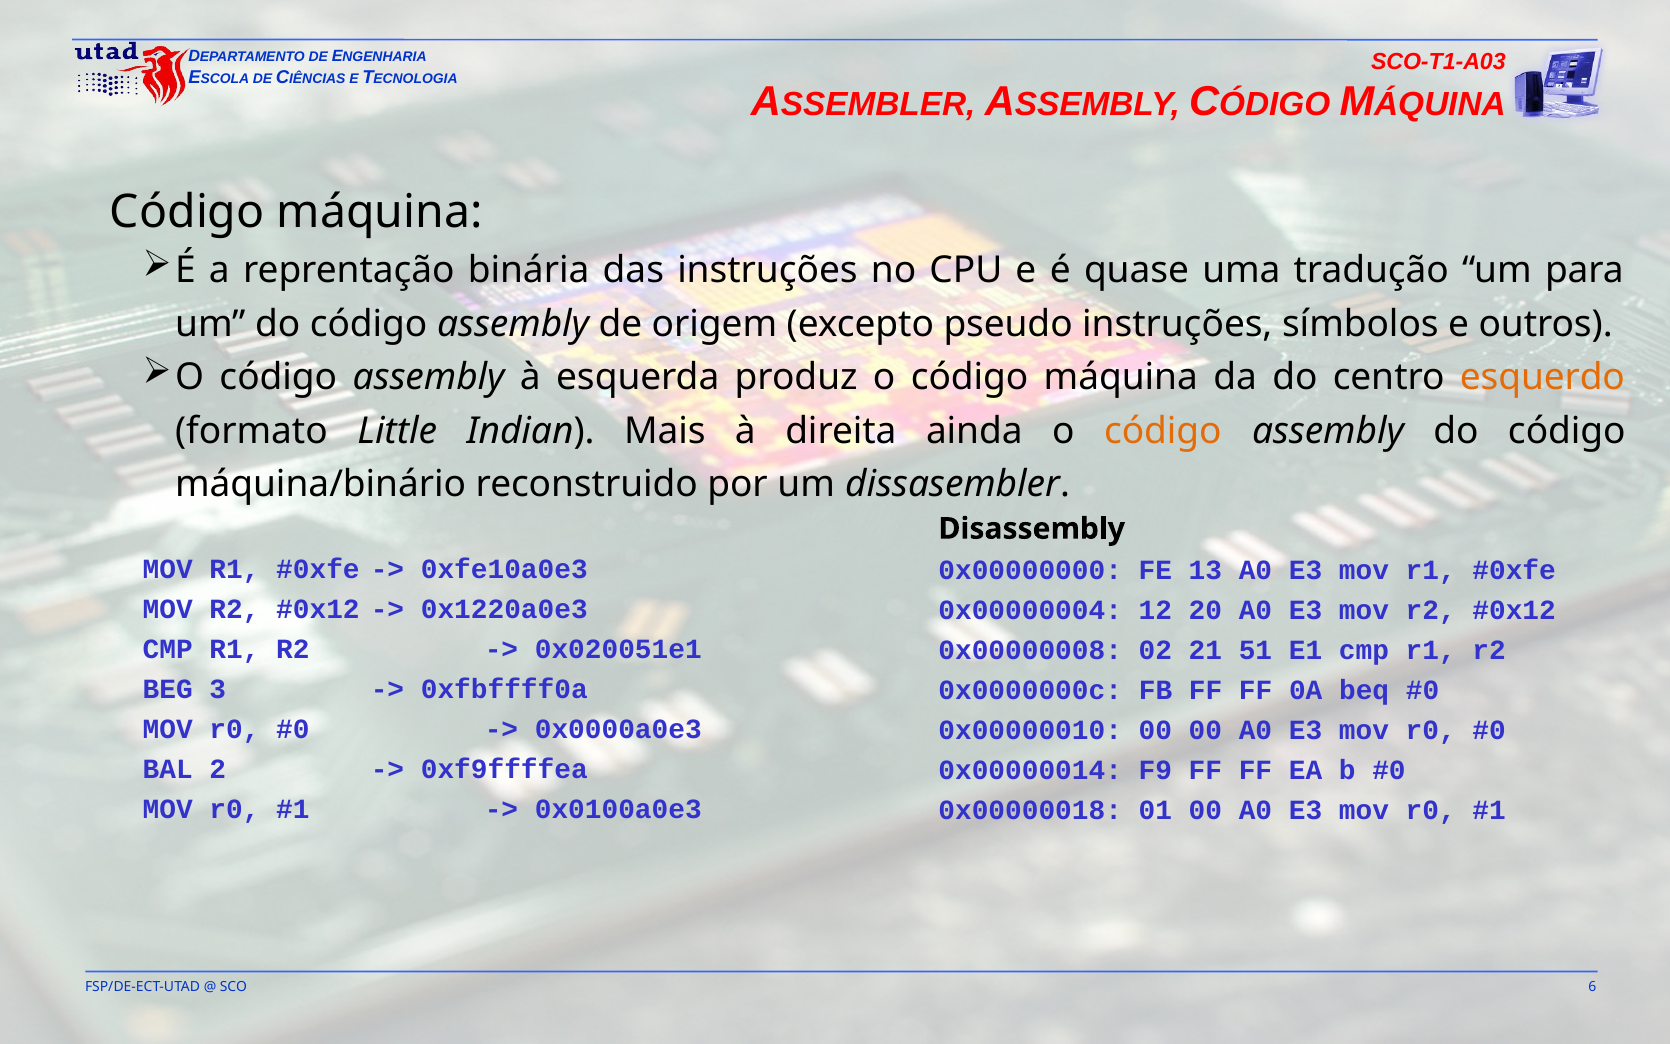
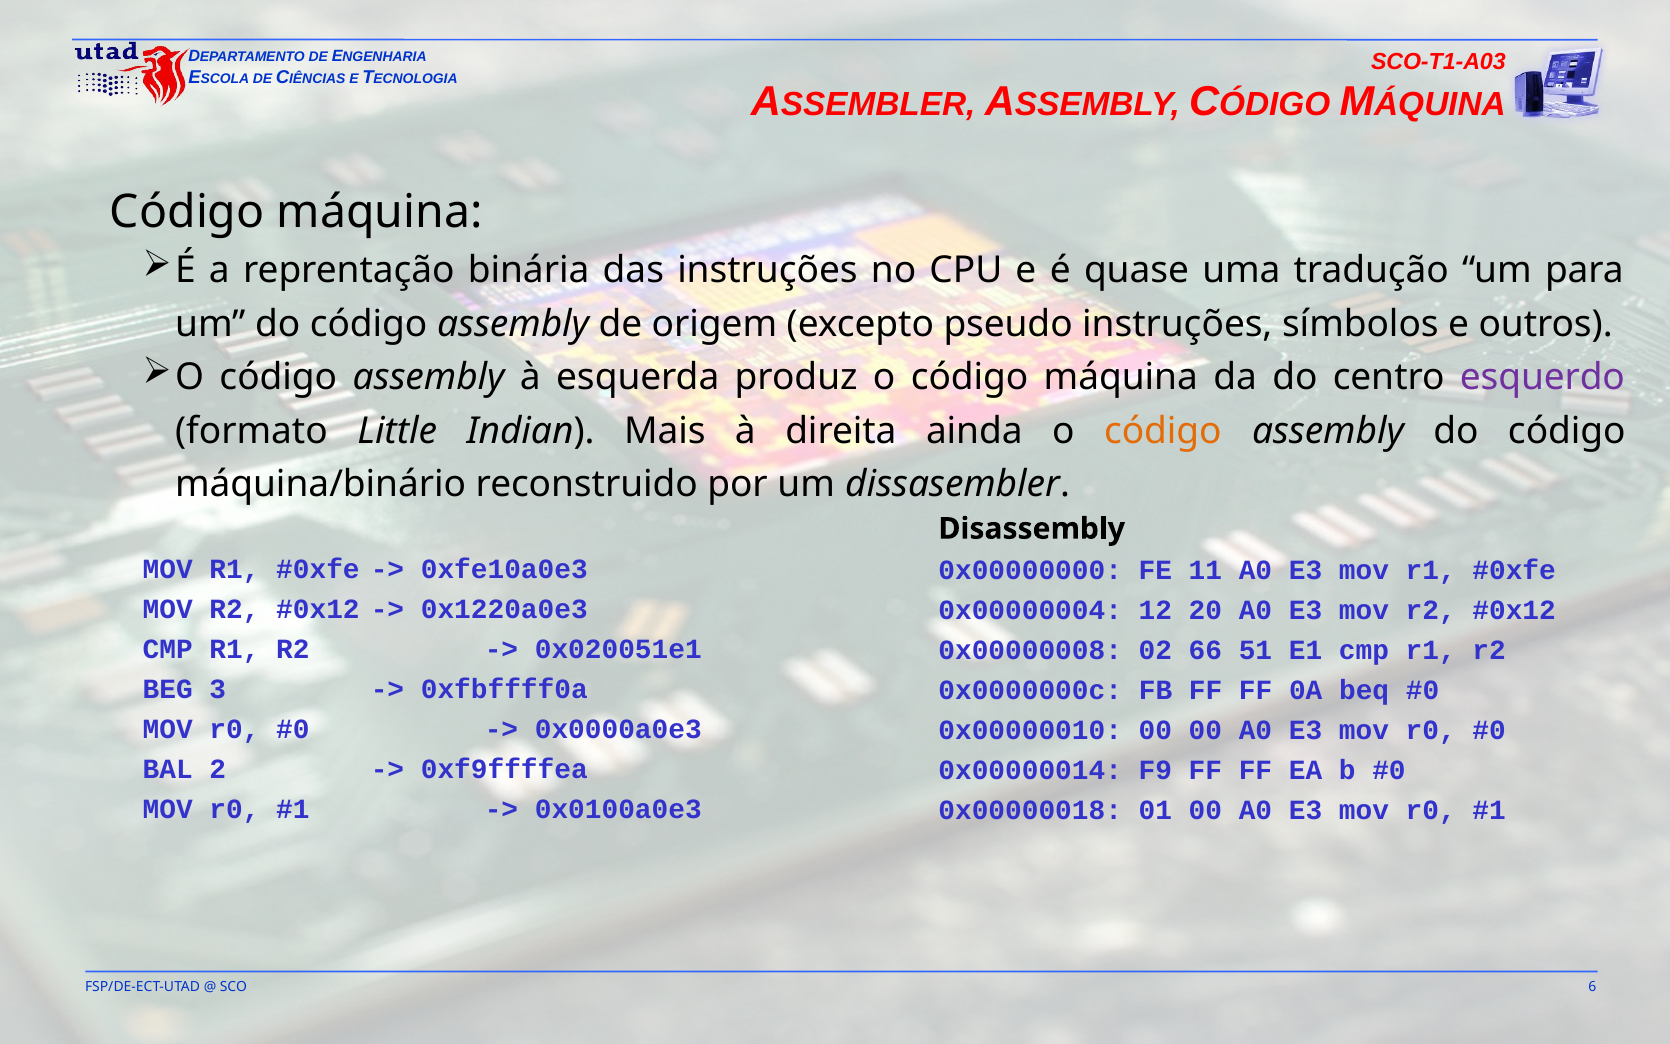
esquerdo colour: orange -> purple (1542, 377)
13: 13 -> 11 (1205, 570)
21: 21 -> 66 (1205, 650)
